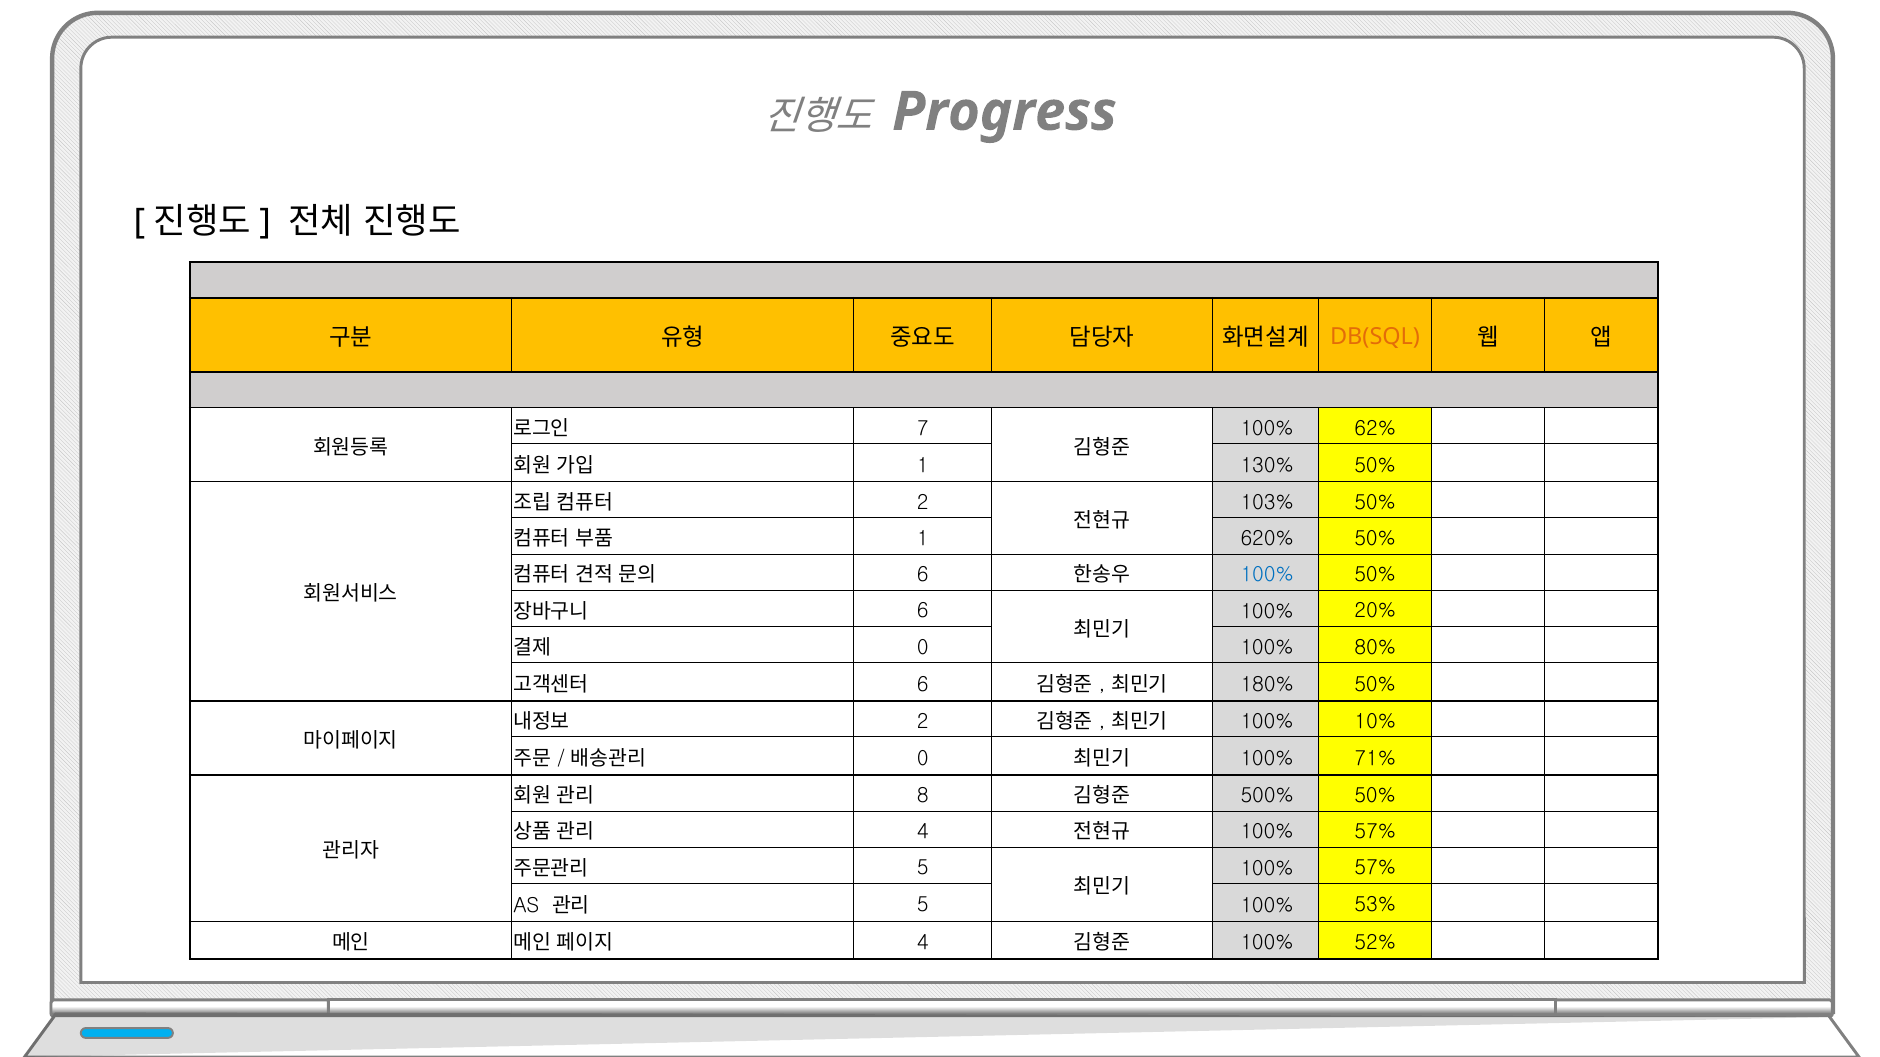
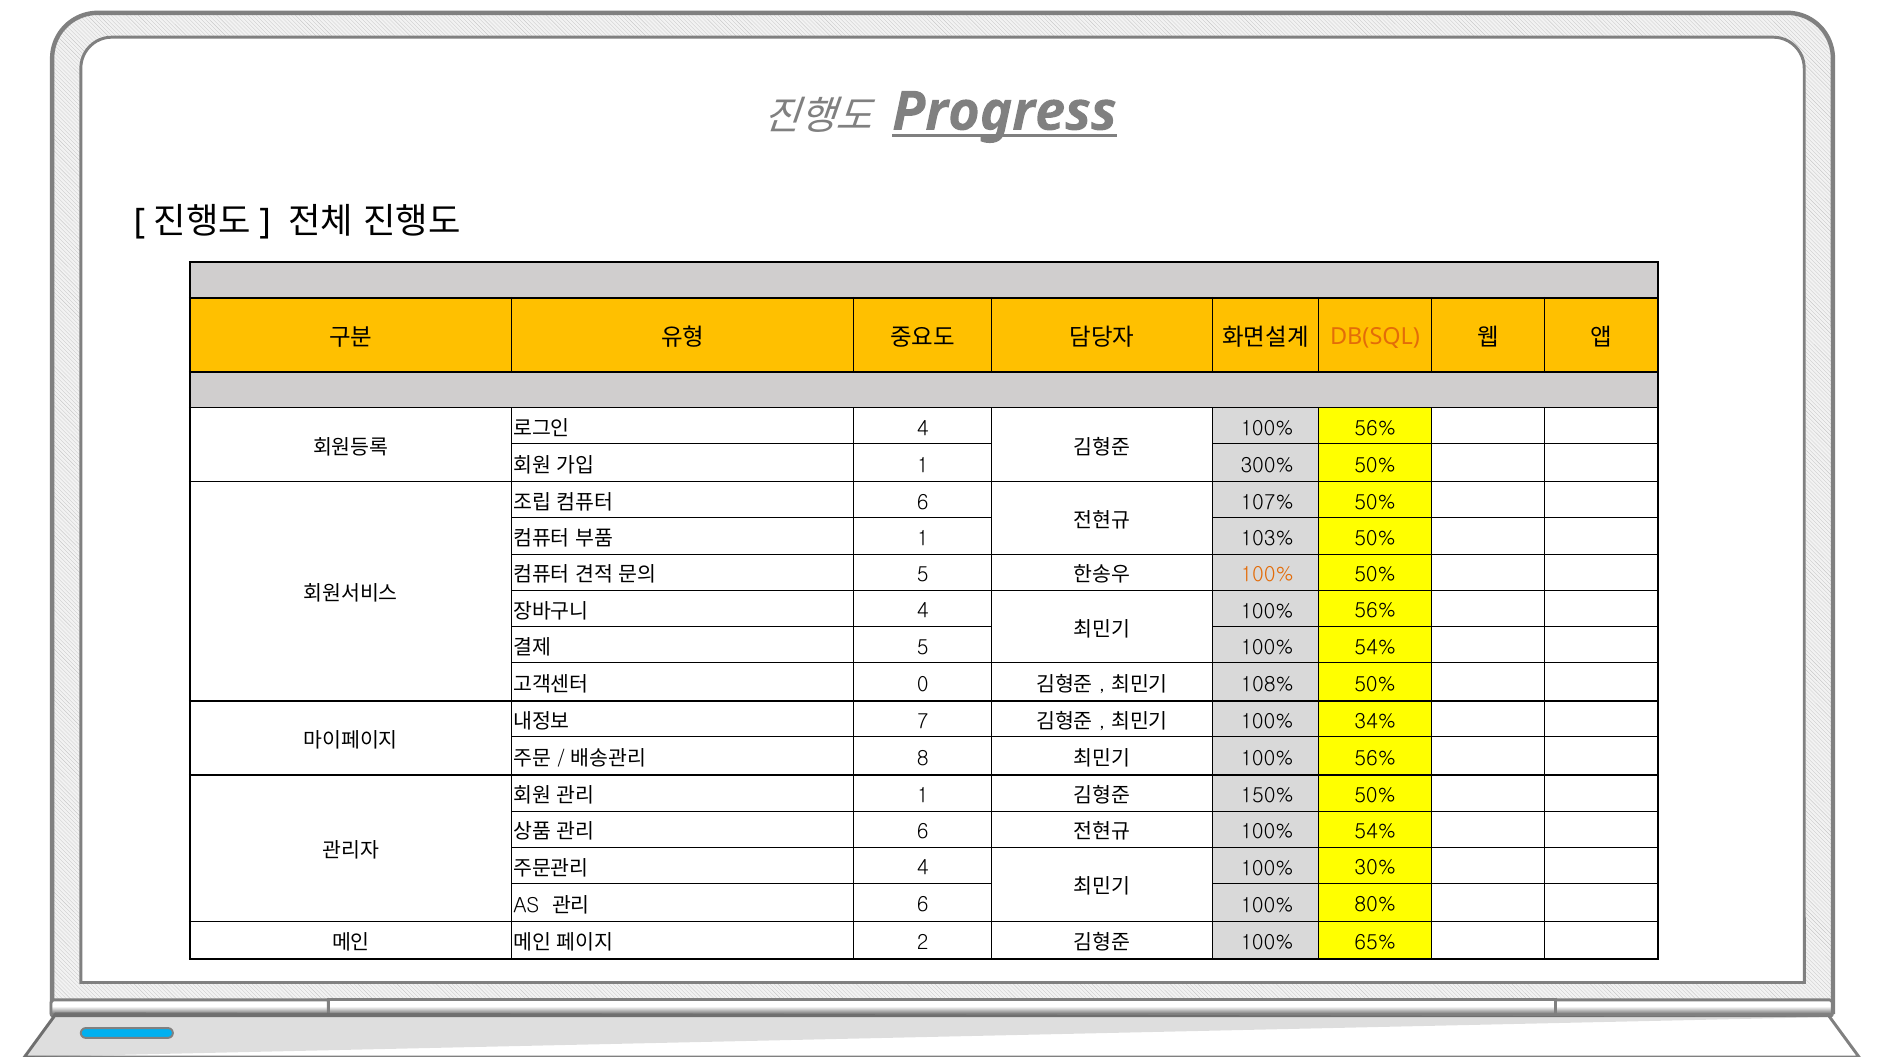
Progress underline: none -> present (1004, 112)
62%: 62% -> 56% (1375, 429)
7: 7 -> 4 (923, 429)
130%: 130% -> 300% (1267, 466)
103%: 103% -> 107% (1267, 503)
2: 2 -> 6 (923, 503)
620%: 620% -> 103% (1267, 539)
6: 6 -> 5 (923, 575)
100% colour: blue -> orange (1267, 575)
20%: 20% -> 56% (1375, 611)
6: 6 -> 4 (923, 611)
0: 0 -> 5 (923, 648)
80%: 80% -> 54% (1375, 648)
6: 6 -> 0 (923, 685)
180%: 180% -> 108% (1267, 685)
2: 2 -> 7 (923, 722)
10%: 10% -> 34% (1375, 722)
0: 0 -> 8 (923, 759)
71%: 71% -> 56% (1375, 759)
8: 8 -> 1 (923, 796)
500%: 500% -> 150% (1267, 796)
4: 4 -> 6 (923, 832)
57%: 57% -> 54% (1375, 832)
57%: 57% -> 30% (1375, 869)
5: 5 -> 4 (923, 869)
5: 5 -> 6 (923, 906)
53%: 53% -> 80% (1375, 906)
4: 4 -> 2 (923, 944)
52%: 52% -> 65% (1375, 944)
